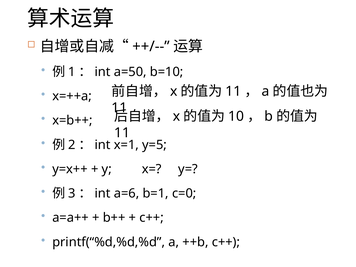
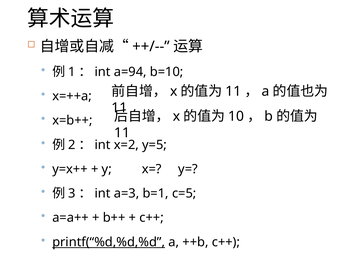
a=50: a=50 -> a=94 (130, 72)
x=1: x=1 -> x=2 (126, 145)
a=6: a=6 -> a=3 (127, 193)
c=0: c=0 -> c=5 (184, 193)
printf(“%d,%d,%d underline: none -> present (109, 242)
